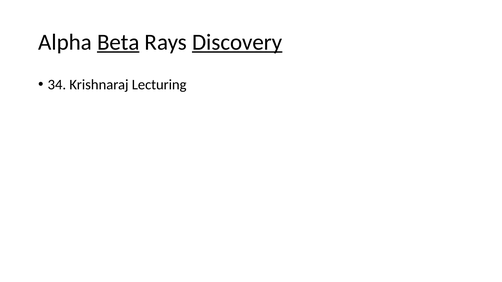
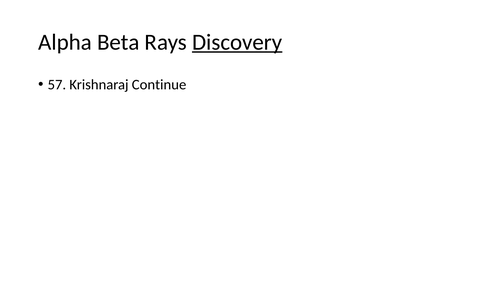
Beta underline: present -> none (118, 42)
34: 34 -> 57 (57, 85)
Lecturing: Lecturing -> Continue (159, 85)
